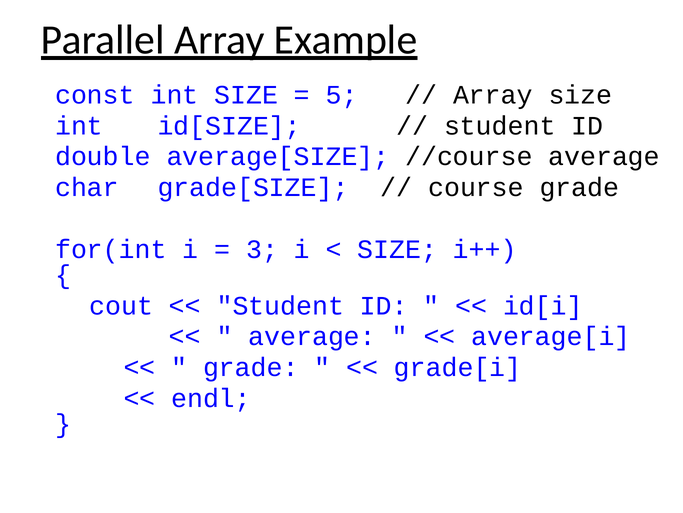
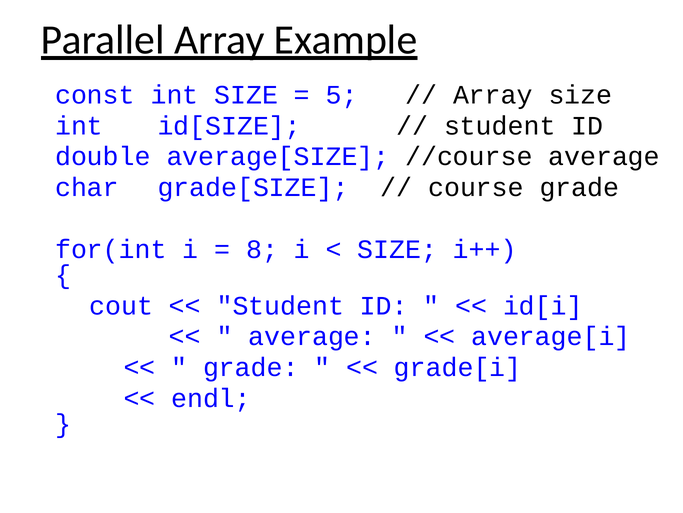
3: 3 -> 8 (262, 249)
